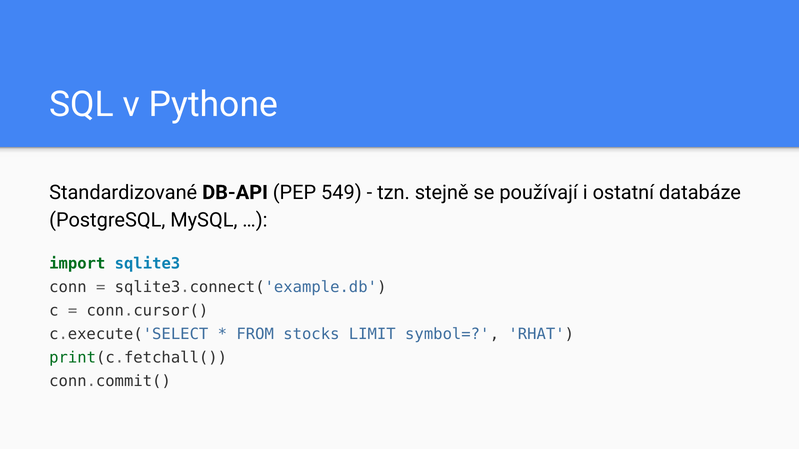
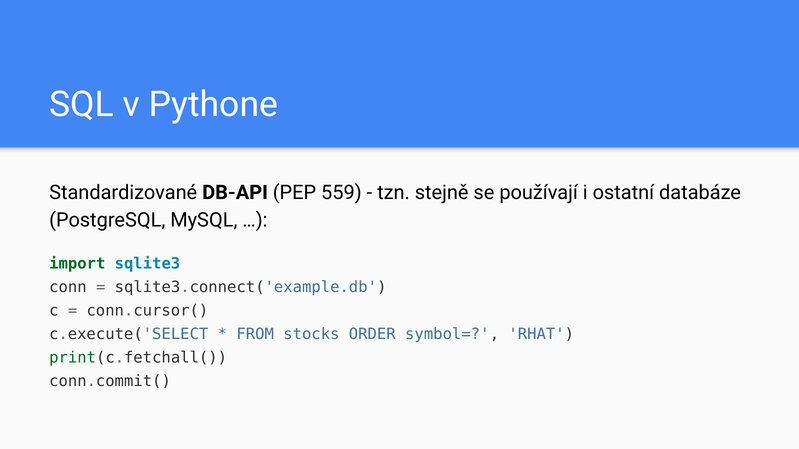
549: 549 -> 559 (341, 193)
LIMIT: LIMIT -> ORDER (372, 334)
